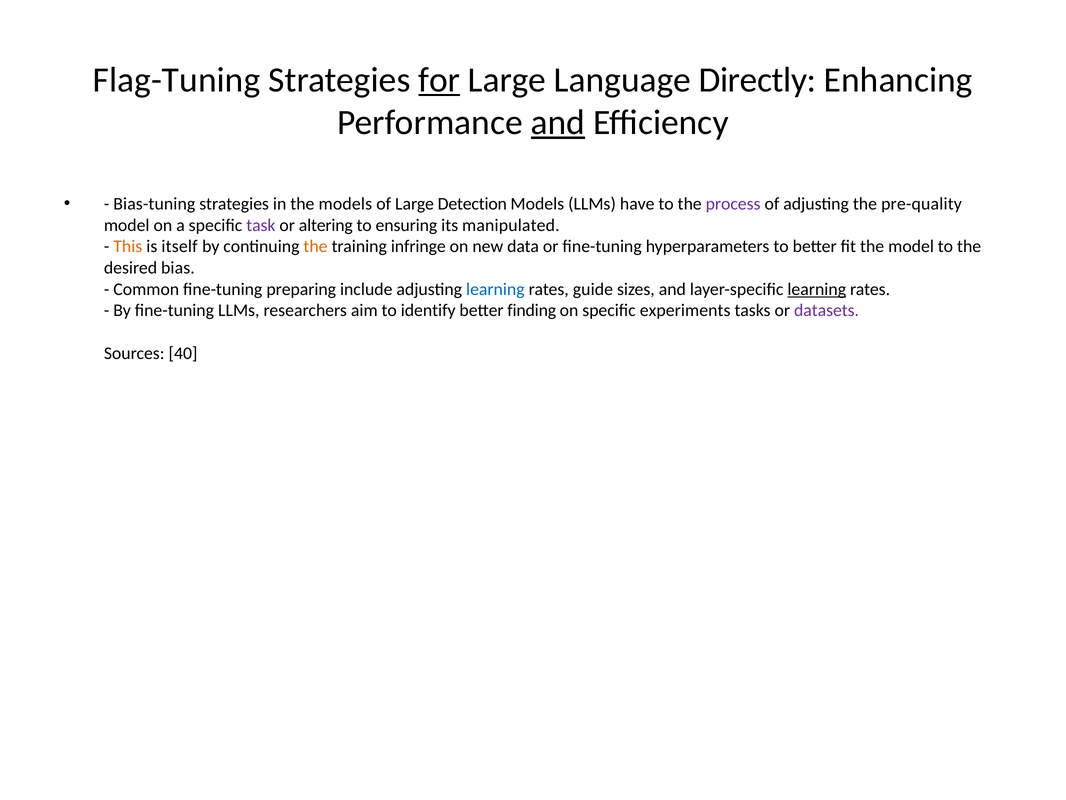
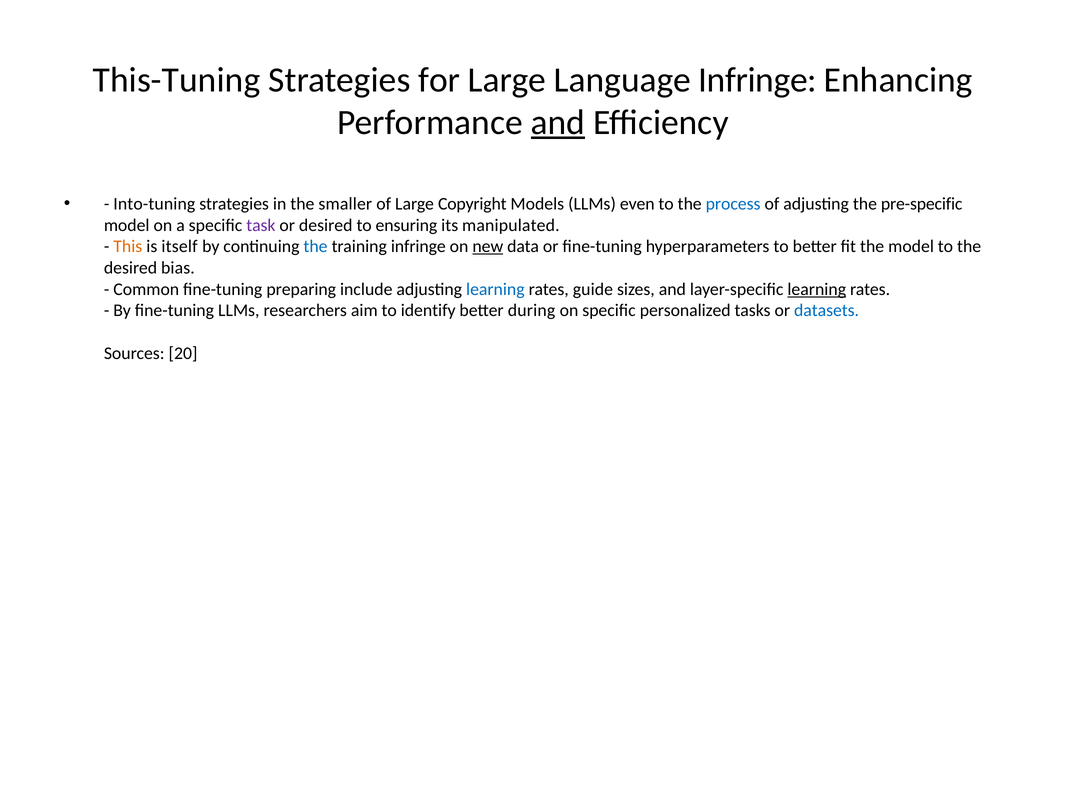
Flag-Tuning: Flag-Tuning -> This-Tuning (177, 80)
for underline: present -> none (439, 80)
Language Directly: Directly -> Infringe (758, 80)
Bias-tuning: Bias-tuning -> Into-tuning (154, 204)
the models: models -> smaller (345, 204)
Detection: Detection -> Copyright (472, 204)
have: have -> even (637, 204)
process colour: purple -> blue (733, 204)
pre-quality: pre-quality -> pre-specific (922, 204)
or altering: altering -> desired (326, 225)
the colour: orange -> blue (316, 246)
new underline: none -> present (488, 246)
finding: finding -> during (532, 310)
experiments: experiments -> personalized (685, 310)
datasets colour: purple -> blue (827, 310)
40: 40 -> 20 (183, 353)
